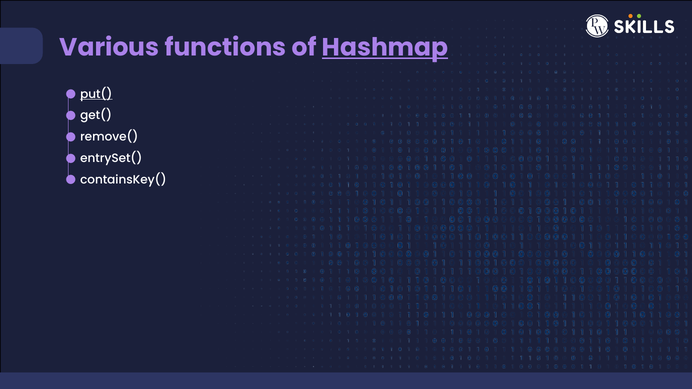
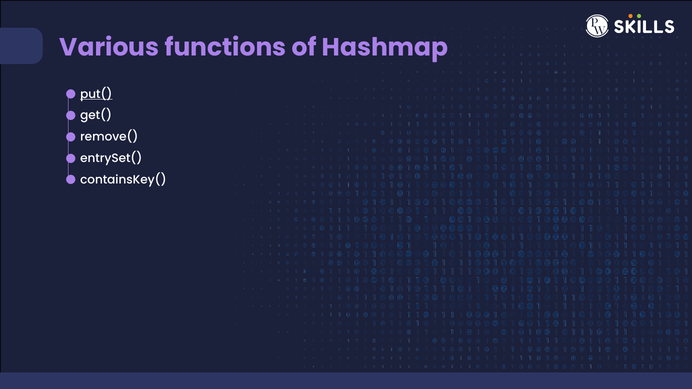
Hashmap underline: present -> none (385, 47)
